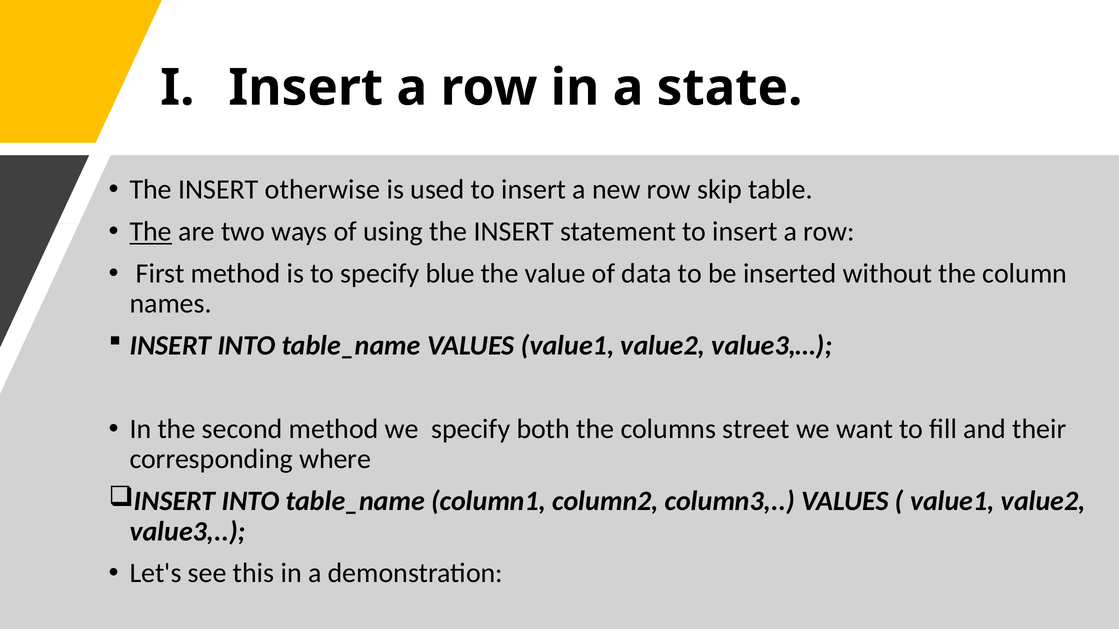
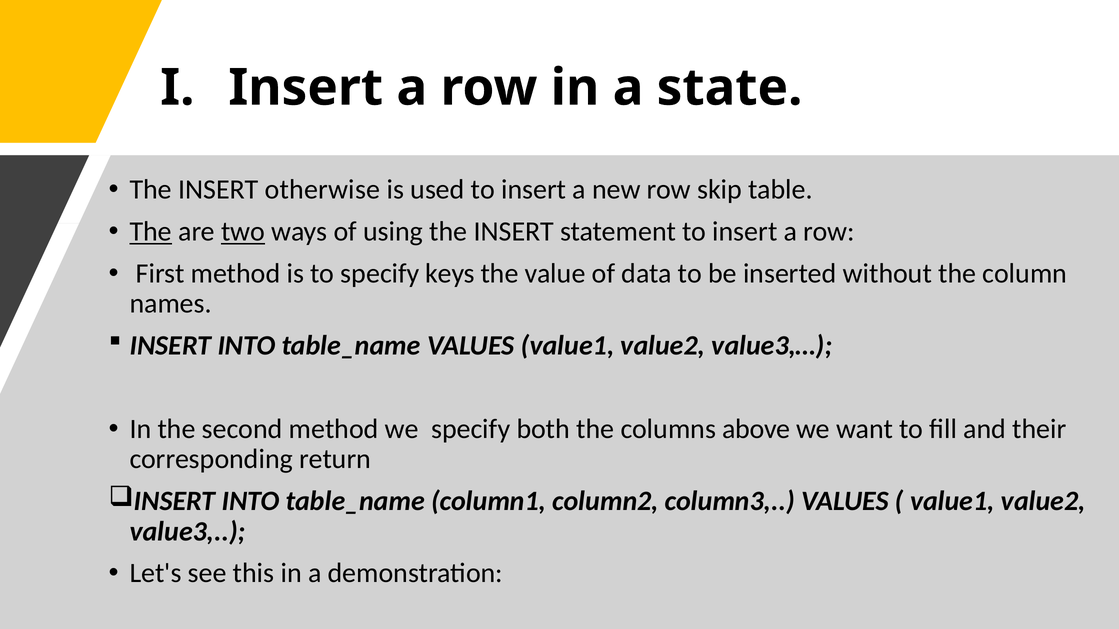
two underline: none -> present (243, 232)
blue: blue -> keys (450, 274)
street: street -> above (756, 429)
where: where -> return (335, 460)
